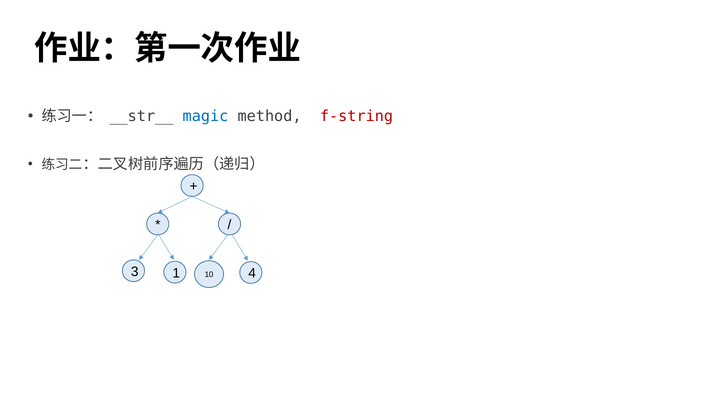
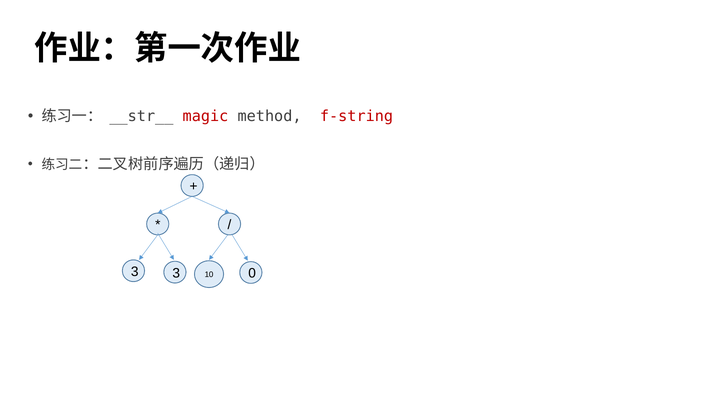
magic colour: blue -> red (205, 116)
3 1: 1 -> 3 (176, 273)
4: 4 -> 0 (252, 273)
